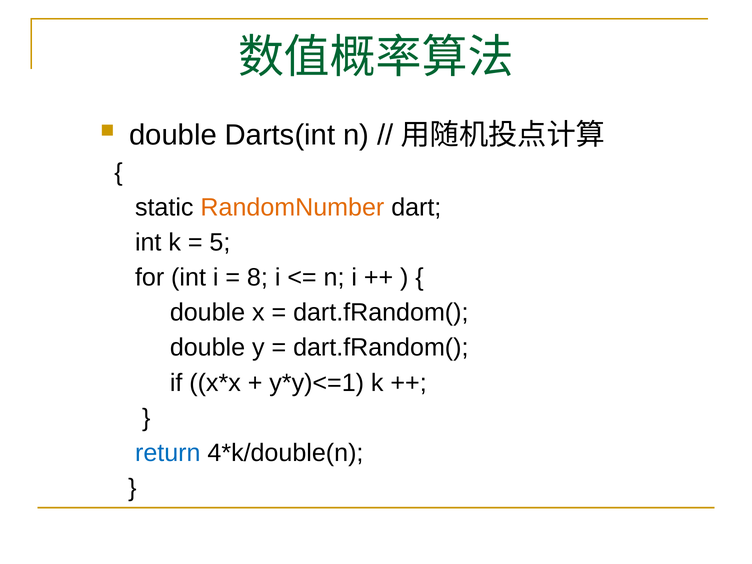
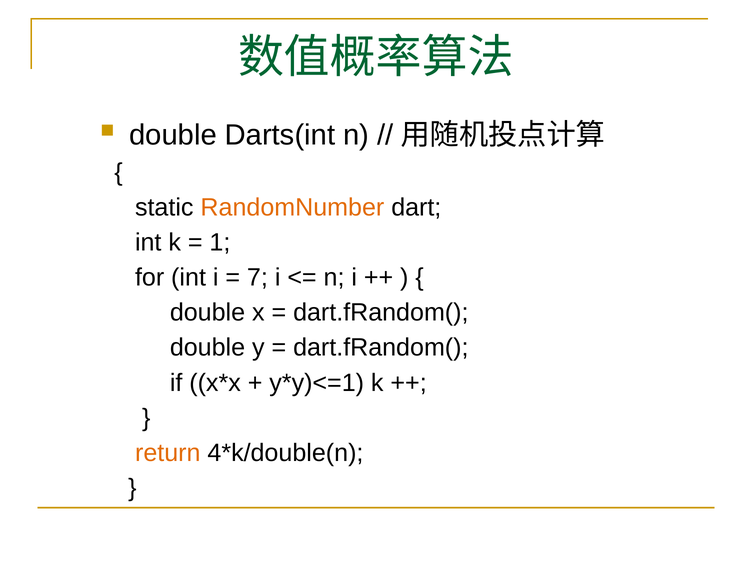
5: 5 -> 1 (220, 242)
8: 8 -> 7 (257, 278)
return colour: blue -> orange (168, 453)
